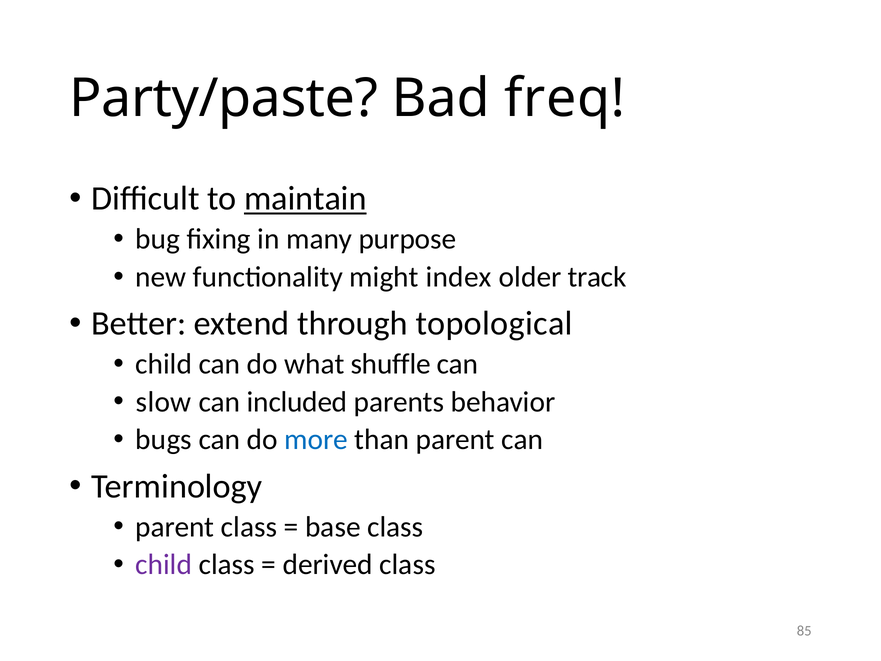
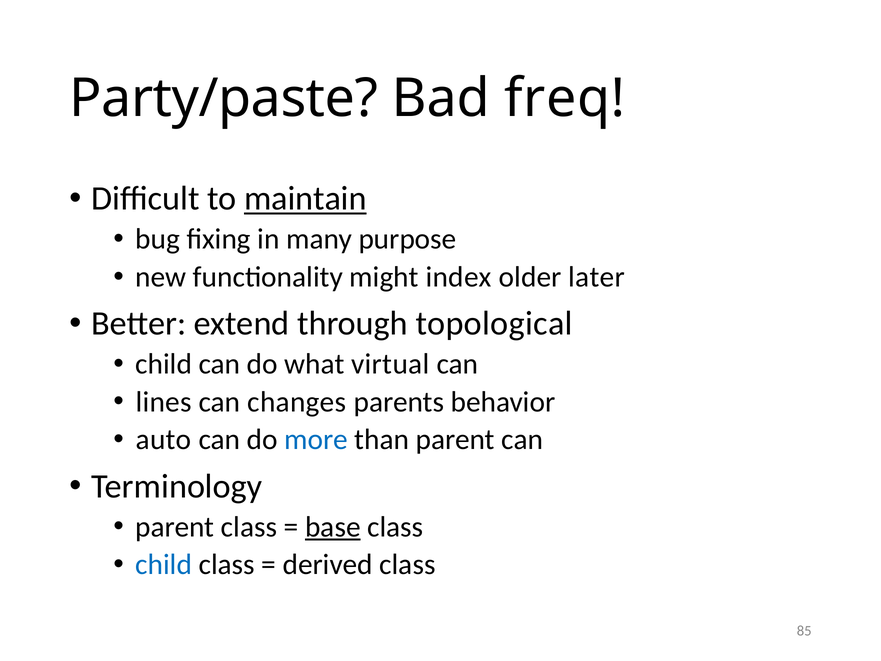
track: track -> later (597, 277)
shuffle: shuffle -> virtual (390, 364)
slow: slow -> lines (164, 402)
included: included -> changes (297, 402)
bugs: bugs -> auto (164, 440)
base underline: none -> present (333, 527)
child colour: purple -> blue (164, 564)
